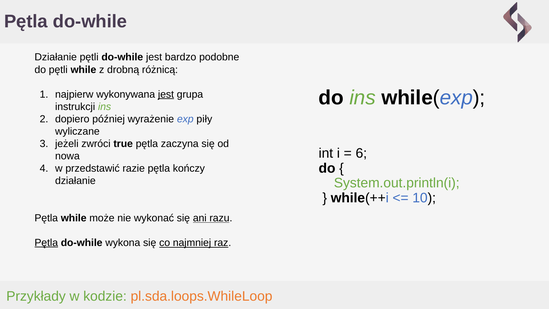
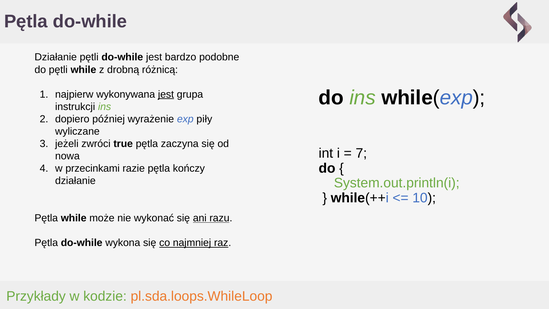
6: 6 -> 7 (361, 153)
przedstawić: przedstawić -> przecinkami (93, 168)
Pętla underline: present -> none (46, 243)
